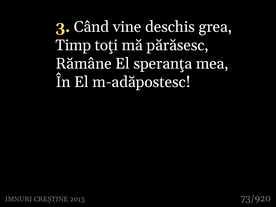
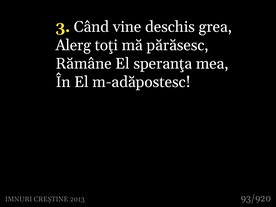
Timp: Timp -> Alerg (73, 45)
73/920: 73/920 -> 93/920 (256, 198)
